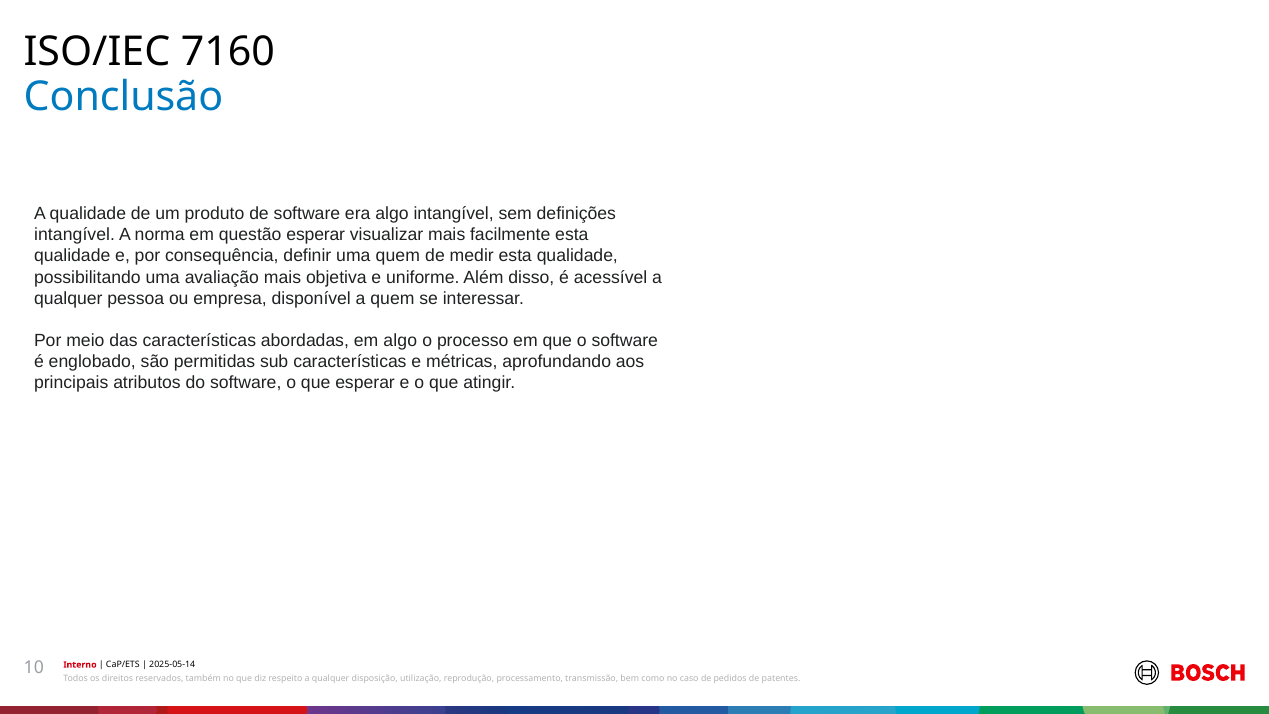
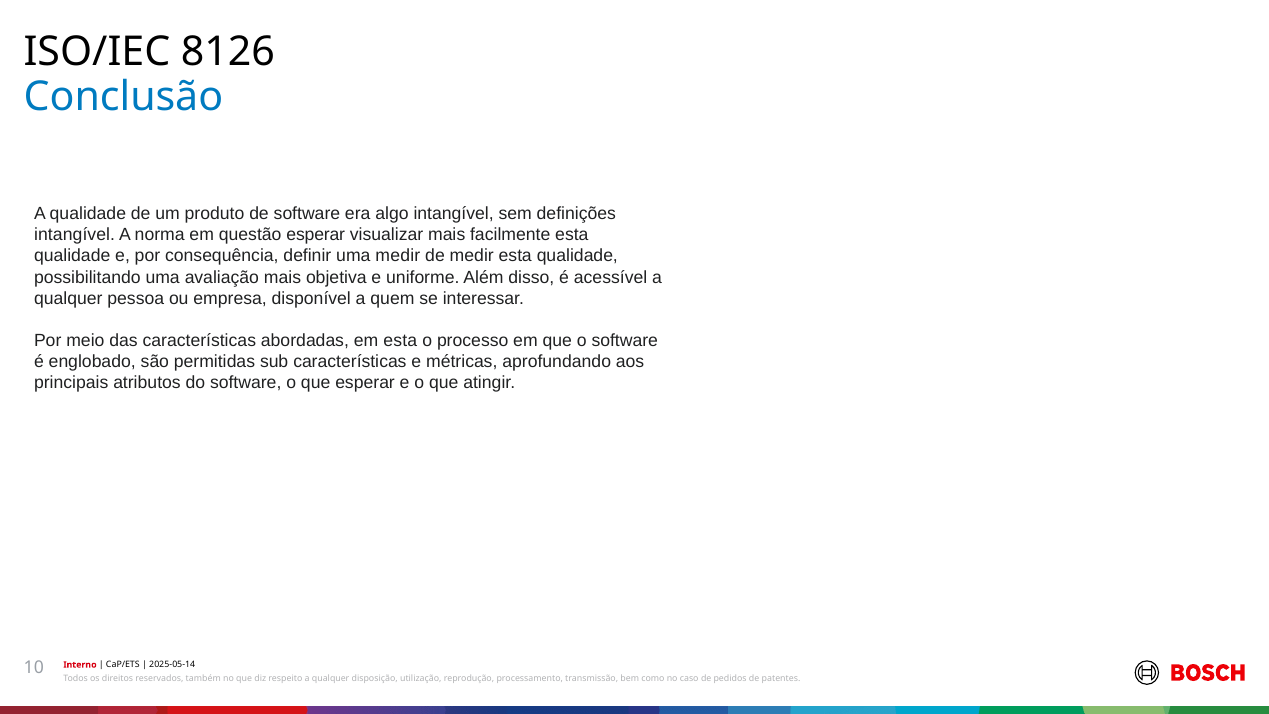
7160: 7160 -> 8126 (228, 52)
uma quem: quem -> medir (398, 256)
em algo: algo -> esta (400, 341)
